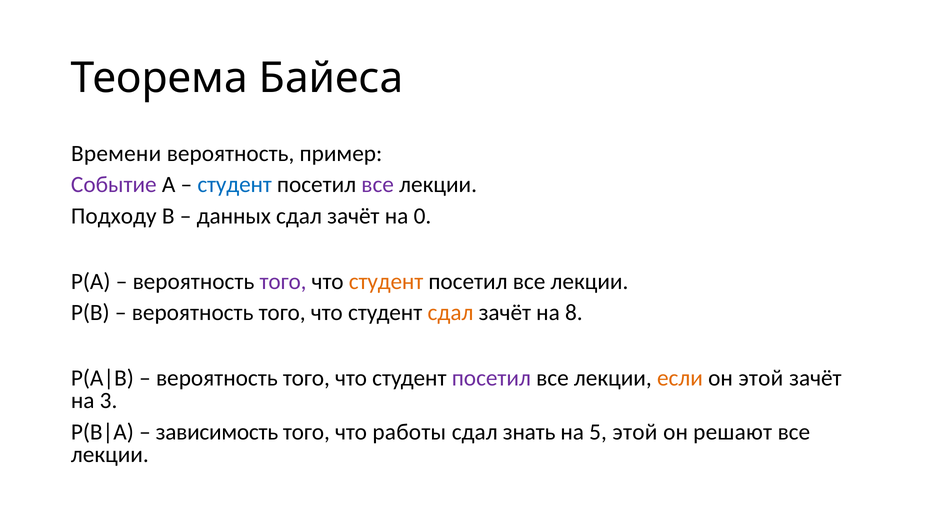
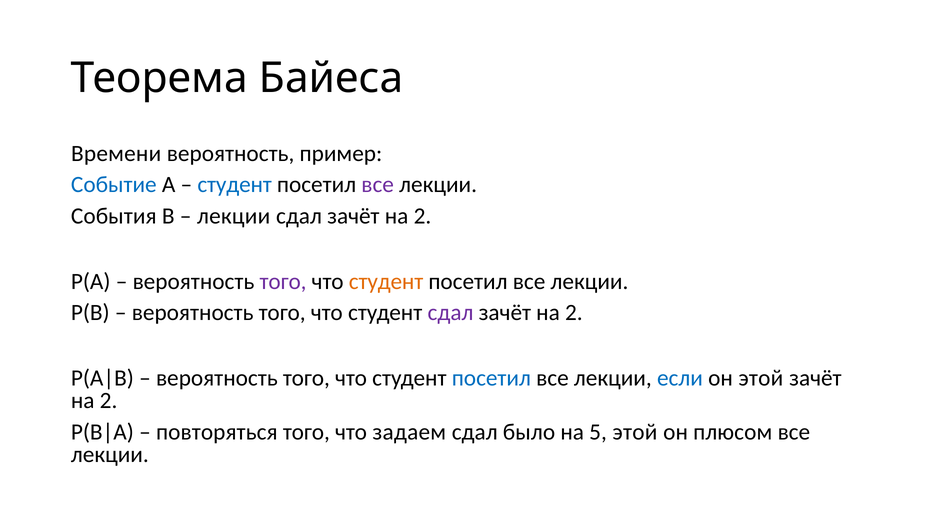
Событие colour: purple -> blue (114, 185)
Подходу: Подходу -> События (114, 216)
данных: данных -> лекции (234, 216)
0: 0 -> 2 (422, 216)
сдал colour: orange -> purple (450, 312)
8: 8 -> 2 (574, 312)
посетил colour: purple -> blue (491, 378)
если colour: orange -> blue (680, 378)
3: 3 -> 2 (109, 400)
зависимость: зависимость -> повторяться (217, 432)
работы: работы -> задаем (409, 432)
знать: знать -> было (529, 432)
решают: решают -> плюсом (733, 432)
